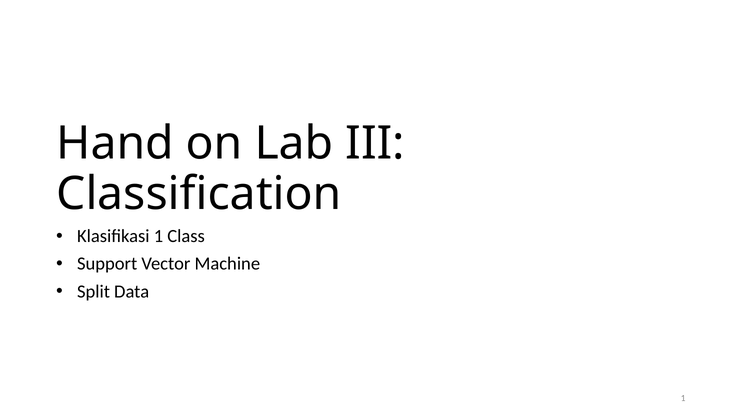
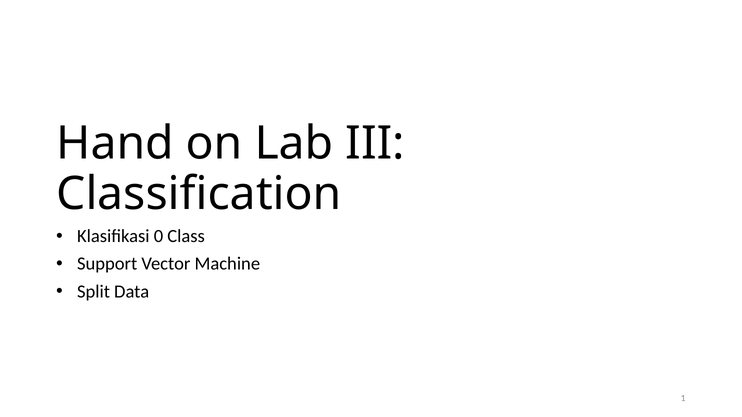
Klasifikasi 1: 1 -> 0 (158, 236)
